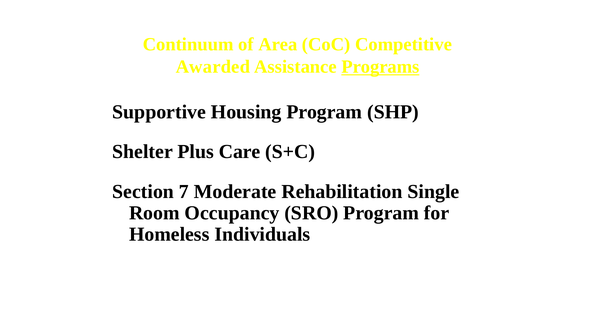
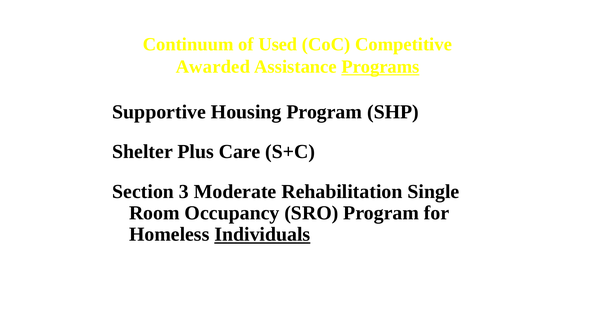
Area: Area -> Used (278, 44)
7: 7 -> 3 (184, 191)
Individuals underline: none -> present (262, 234)
